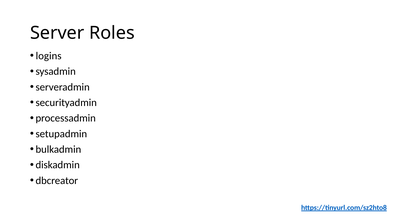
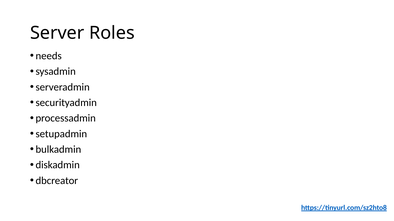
logins: logins -> needs (49, 56)
